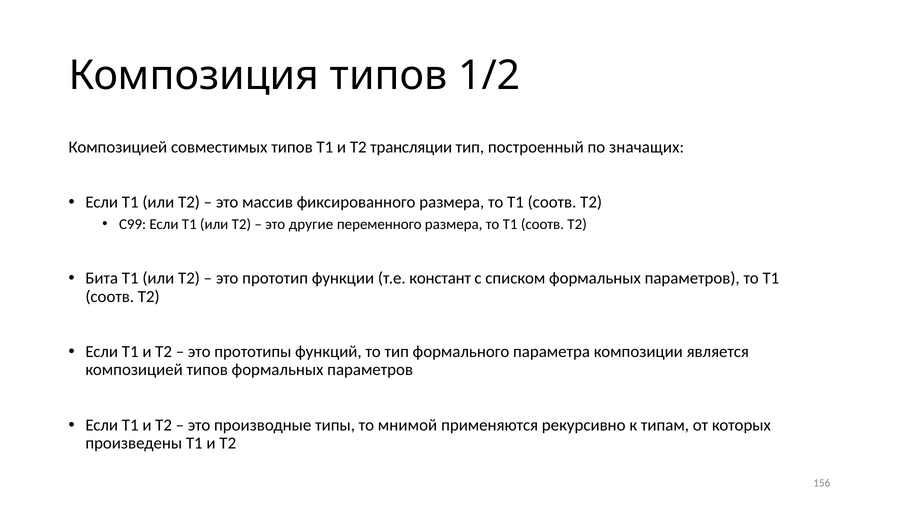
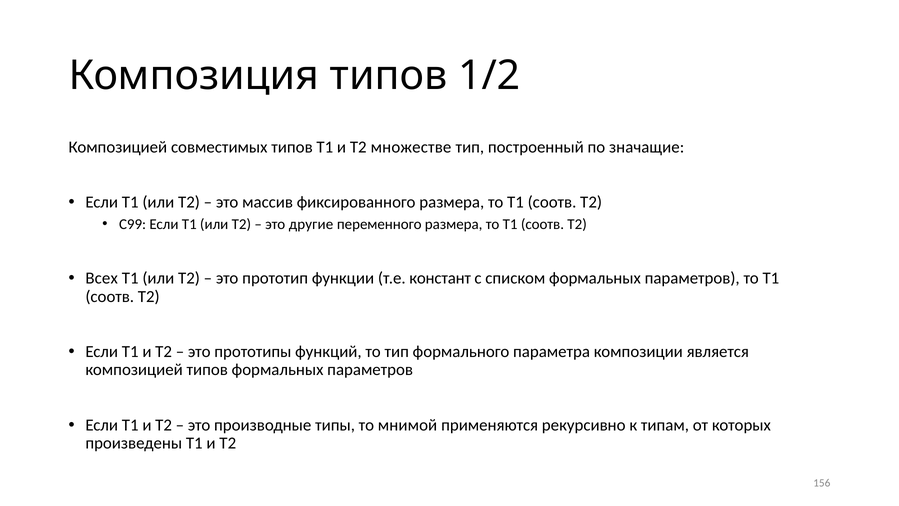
трансляции: трансляции -> множестве (411, 147)
значащих: значащих -> значащие (647, 147)
Бита: Бита -> Всех (102, 278)
